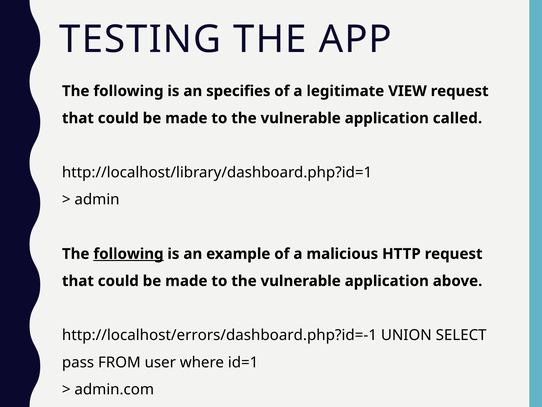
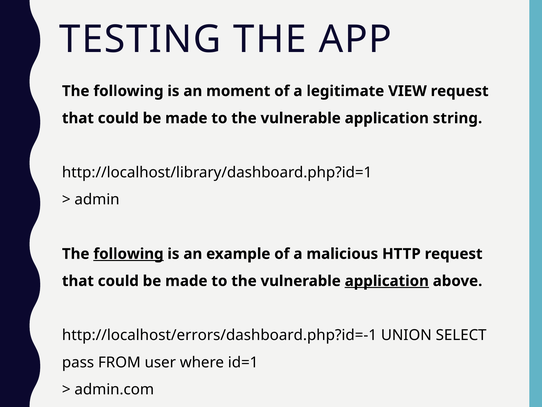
specifies: specifies -> moment (238, 91)
called: called -> string (458, 118)
application underline: none -> present (387, 281)
